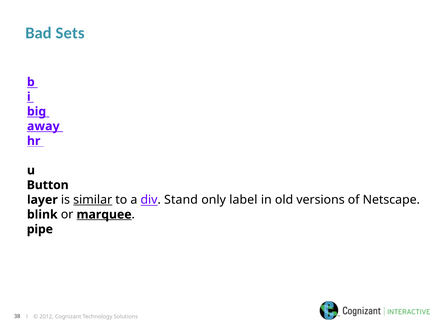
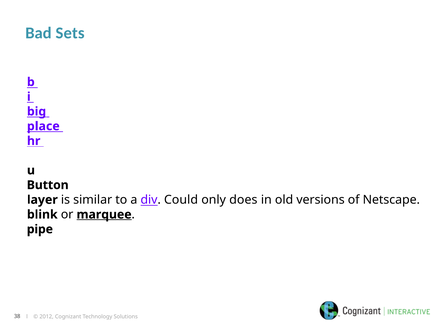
away: away -> place (43, 126)
similar underline: present -> none (93, 200)
Stand: Stand -> Could (181, 200)
label: label -> does (243, 200)
